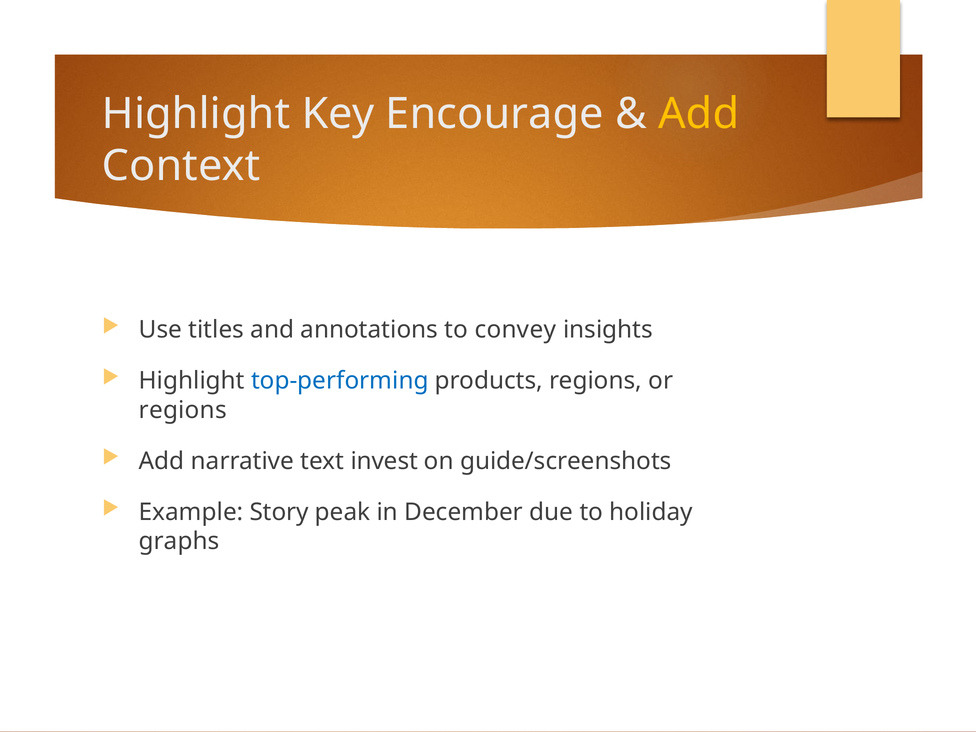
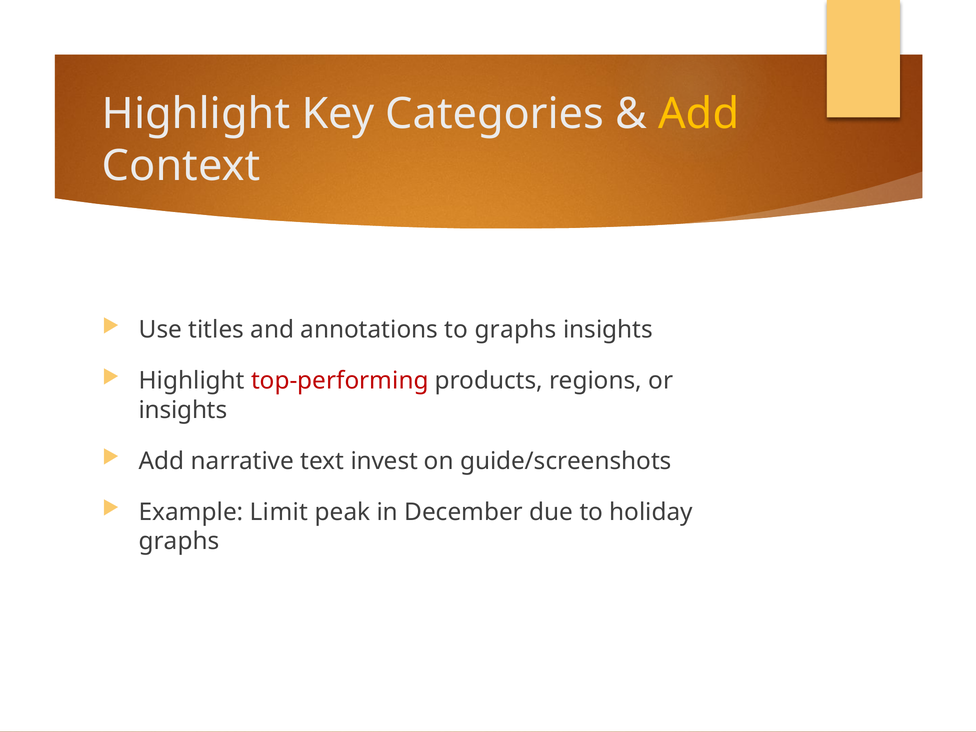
Encourage: Encourage -> Categories (495, 114)
to convey: convey -> graphs (515, 330)
top-performing colour: blue -> red (340, 381)
regions: regions -> insights (183, 410)
Story: Story -> Limit (279, 512)
